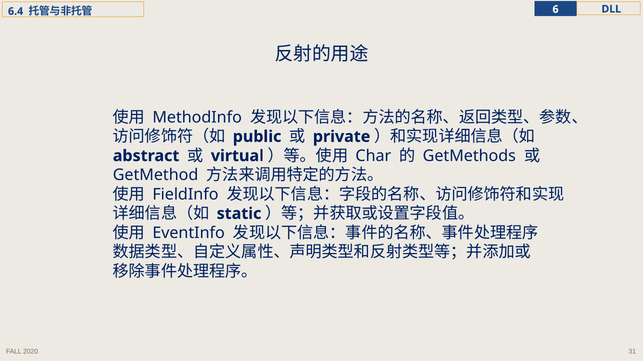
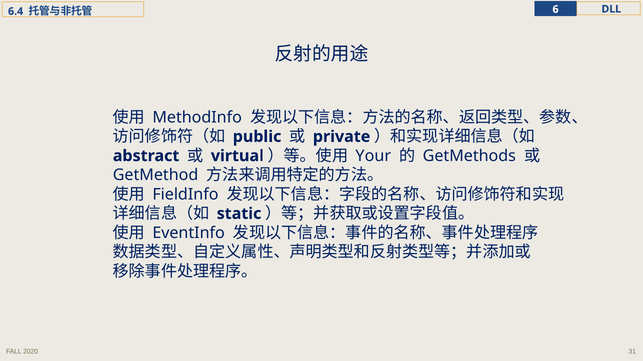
Char: Char -> Your (373, 156)
